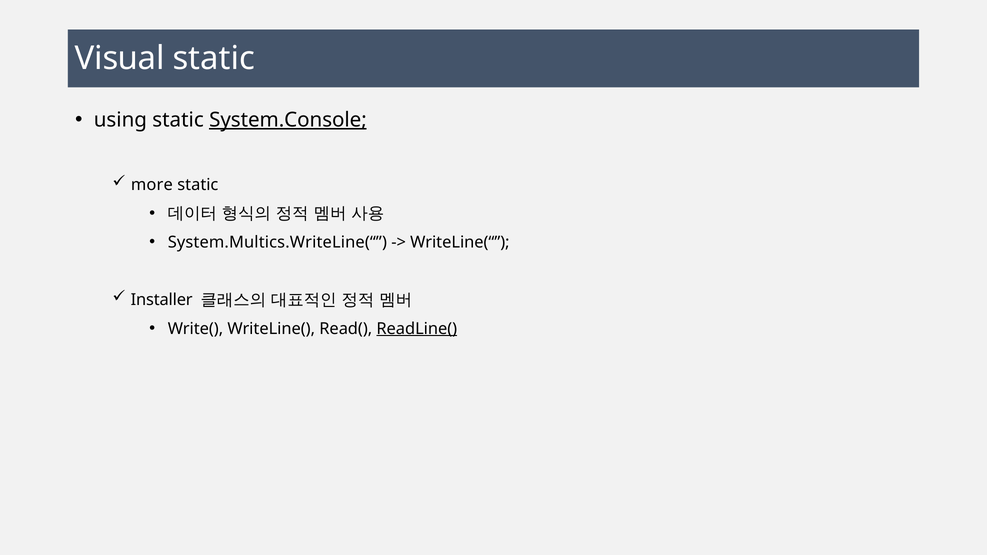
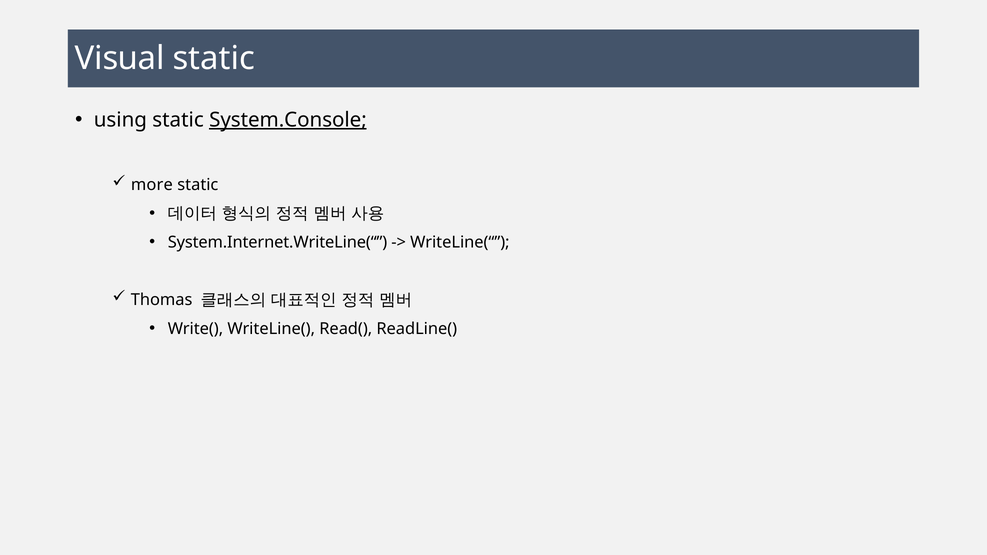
System.Multics.WriteLine(“: System.Multics.WriteLine(“ -> System.Internet.WriteLine(“ (278, 242)
Installer: Installer -> Thomas (162, 300)
ReadLine( underline: present -> none (417, 329)
